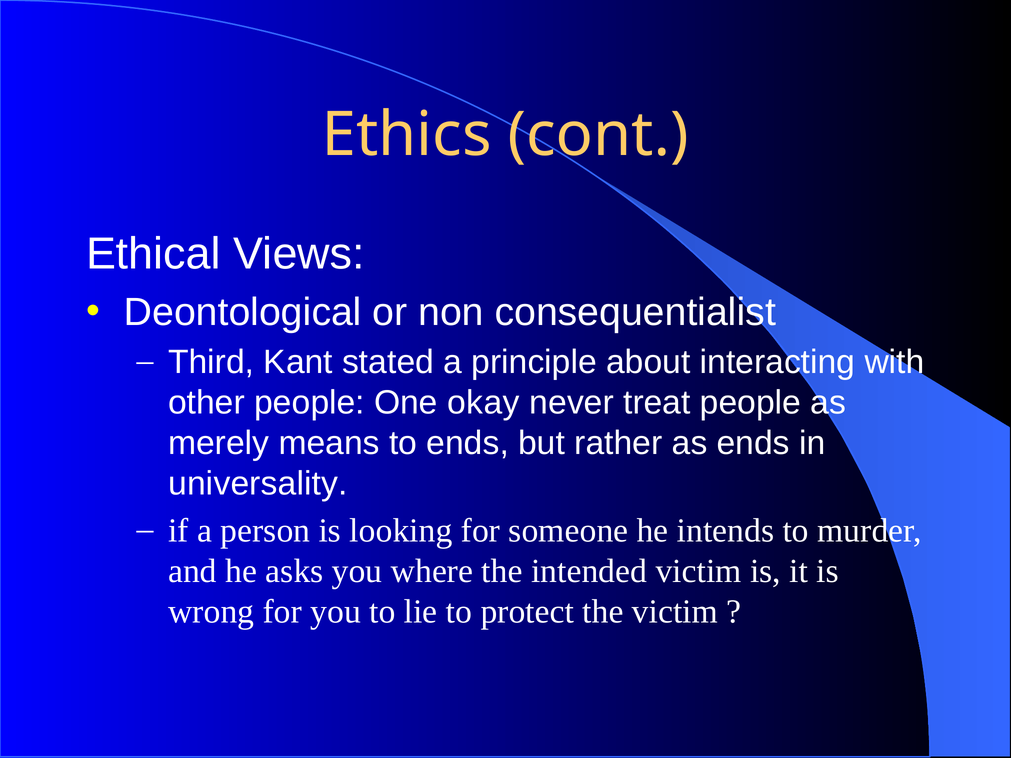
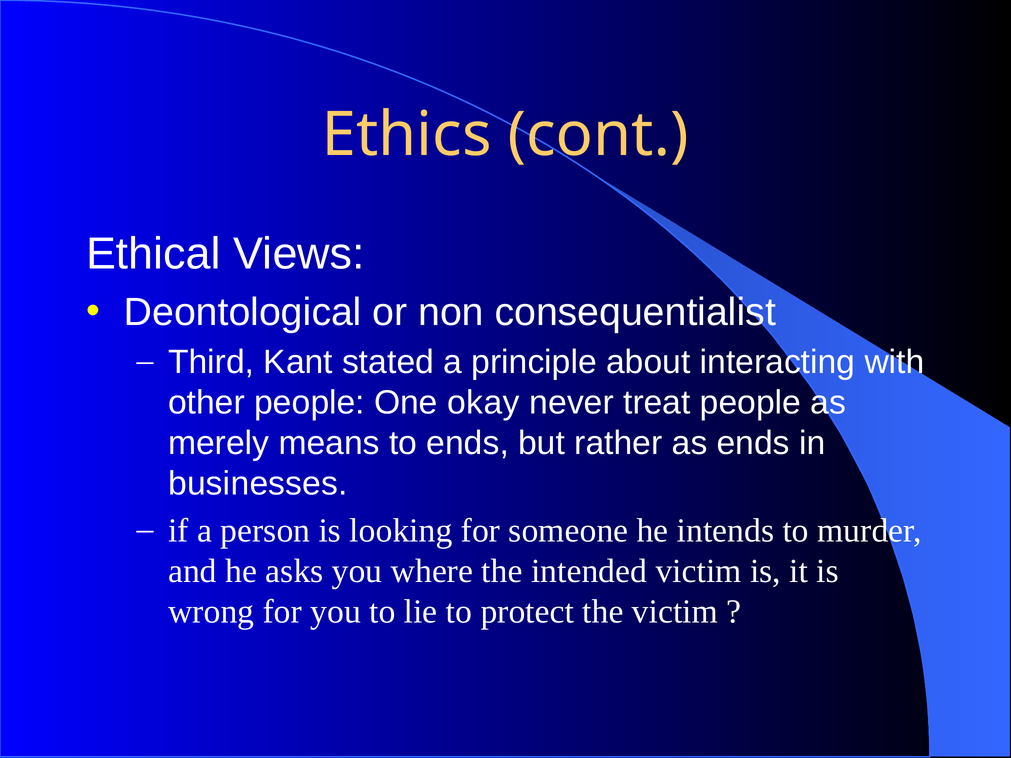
universality: universality -> businesses (258, 484)
